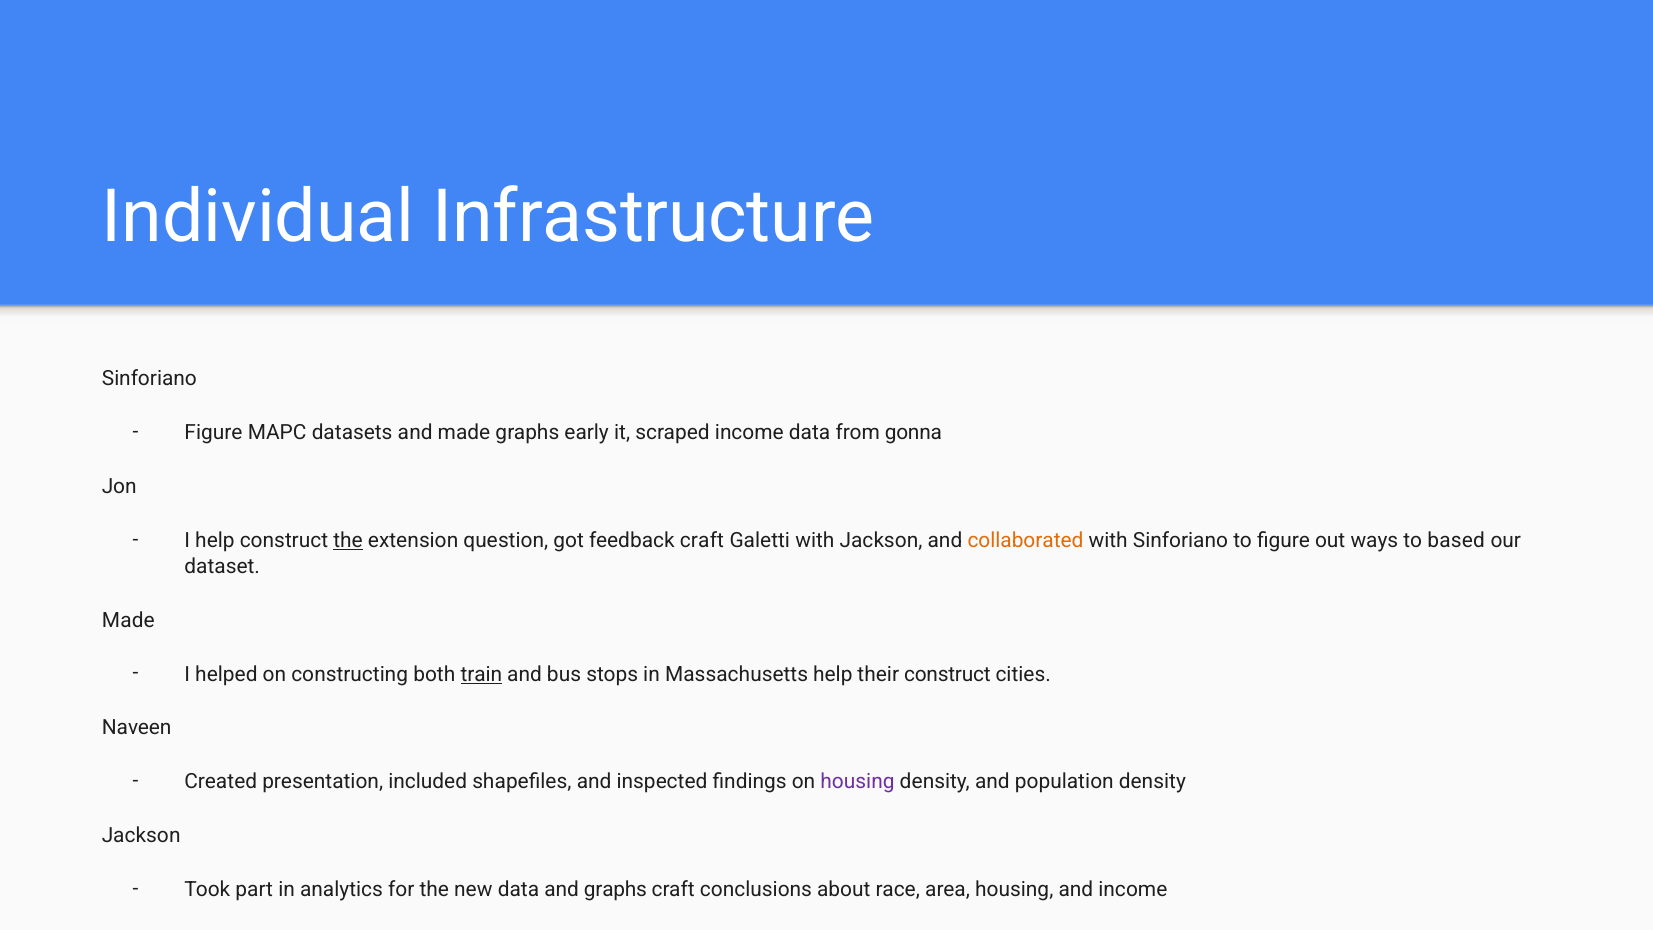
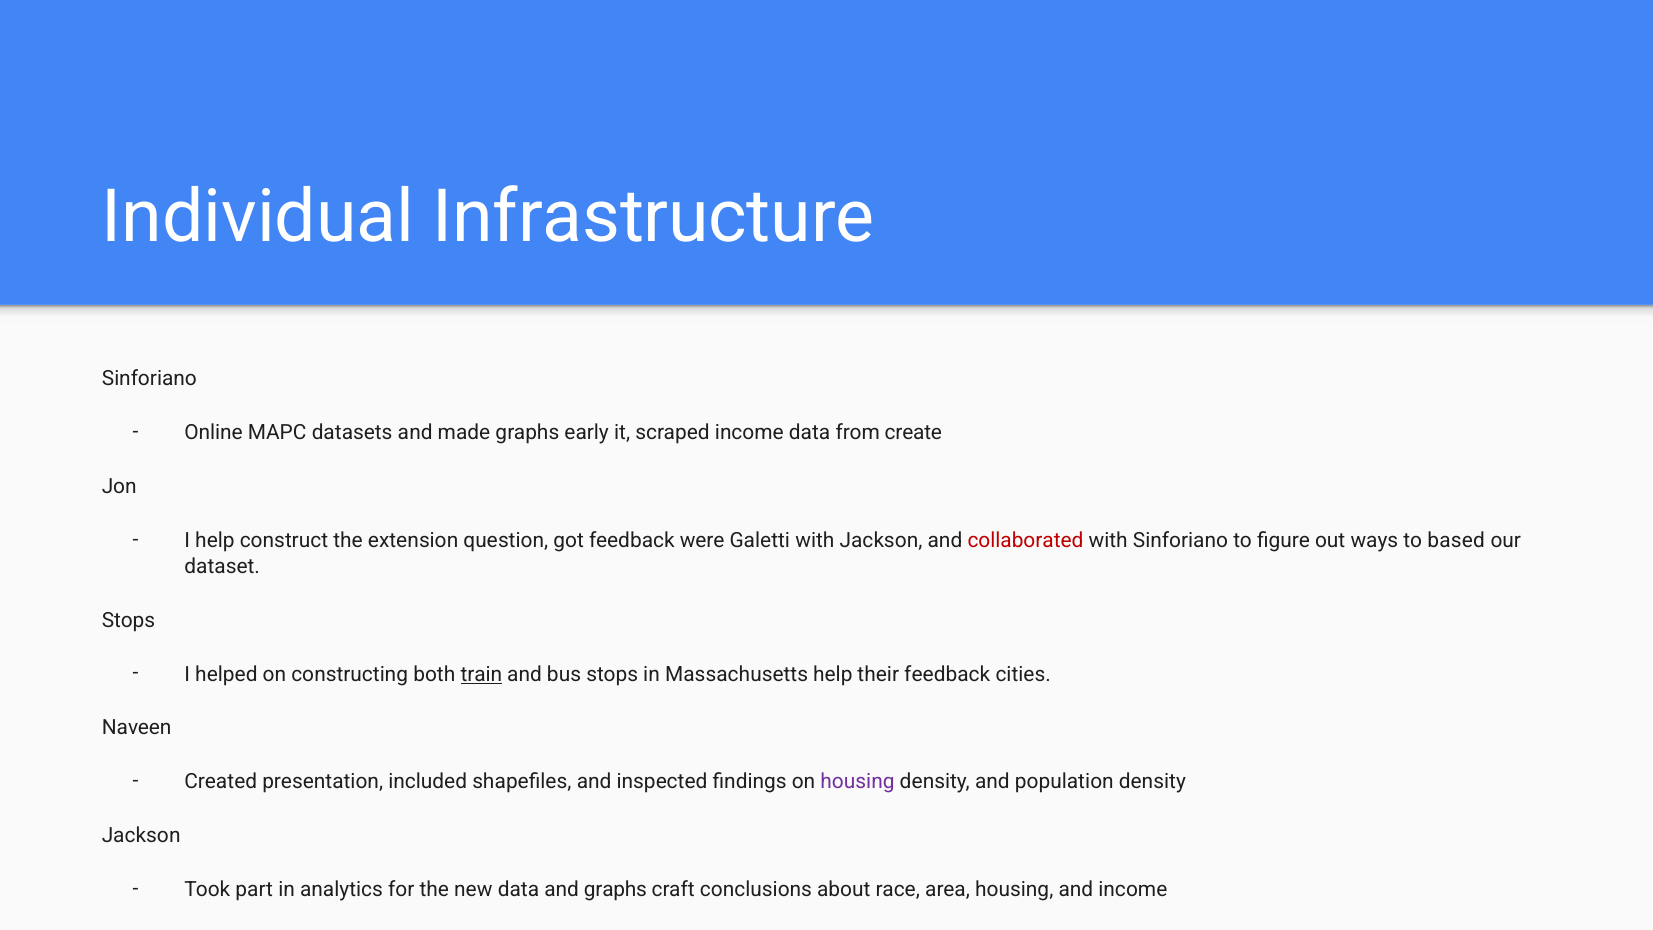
Figure: Figure -> Online (214, 433)
gonna: gonna -> create (913, 433)
the underline: present -> none (348, 540)
feedback craft: craft -> were (702, 540)
collaborated colour: orange -> red (1025, 540)
Made: Made -> Stops (128, 620)
their construct: construct -> feedback (947, 674)
